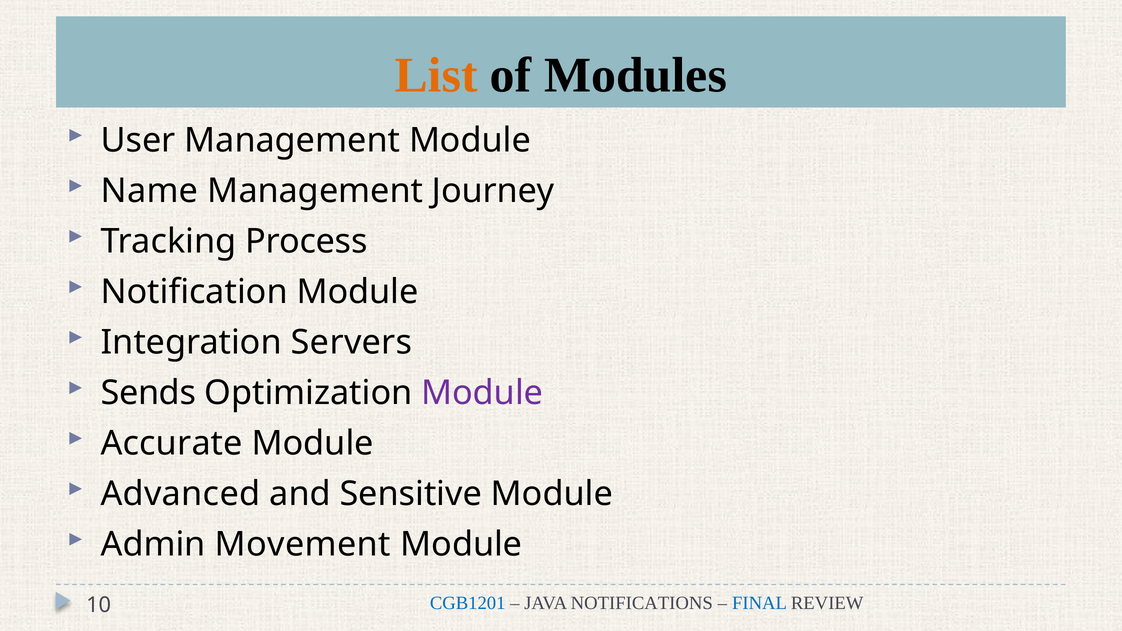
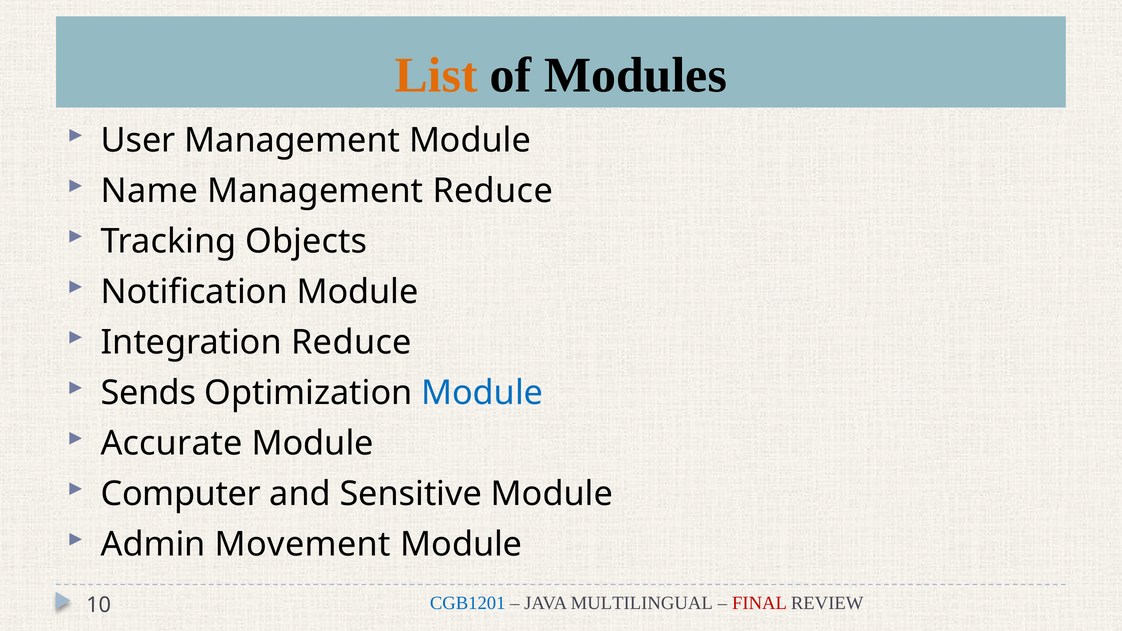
Management Journey: Journey -> Reduce (493, 191)
Process: Process -> Objects (306, 242)
Integration Servers: Servers -> Reduce (352, 343)
Module colour: purple -> blue (482, 393)
Advanced: Advanced -> Computer (181, 494)
NOTIFICATIONS: NOTIFICATIONS -> MULTILINGUAL (642, 603)
FINAL colour: blue -> red (760, 603)
